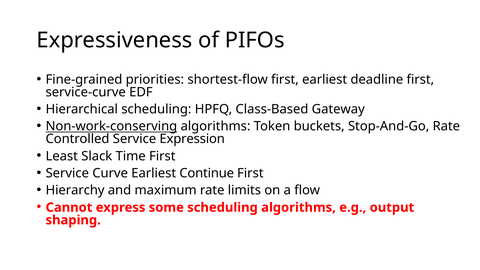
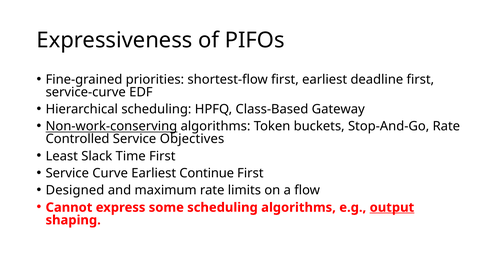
Expression: Expression -> Objectives (192, 139)
Hierarchy: Hierarchy -> Designed (75, 190)
output underline: none -> present (392, 207)
